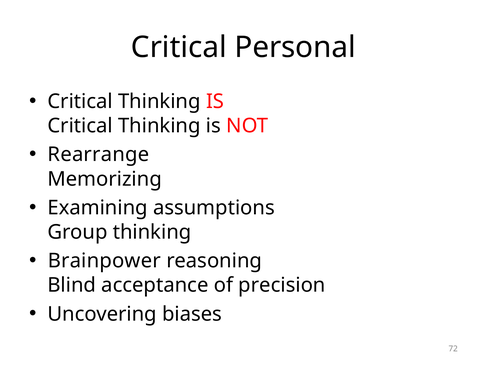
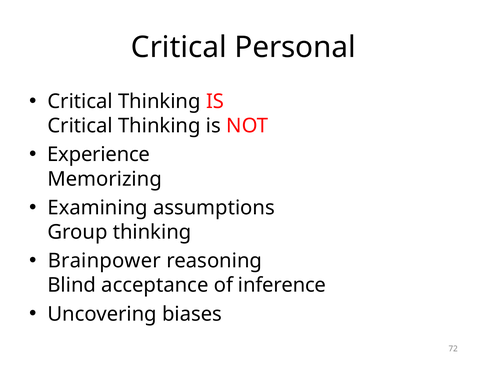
Rearrange: Rearrange -> Experience (99, 154)
precision: precision -> inference (282, 285)
